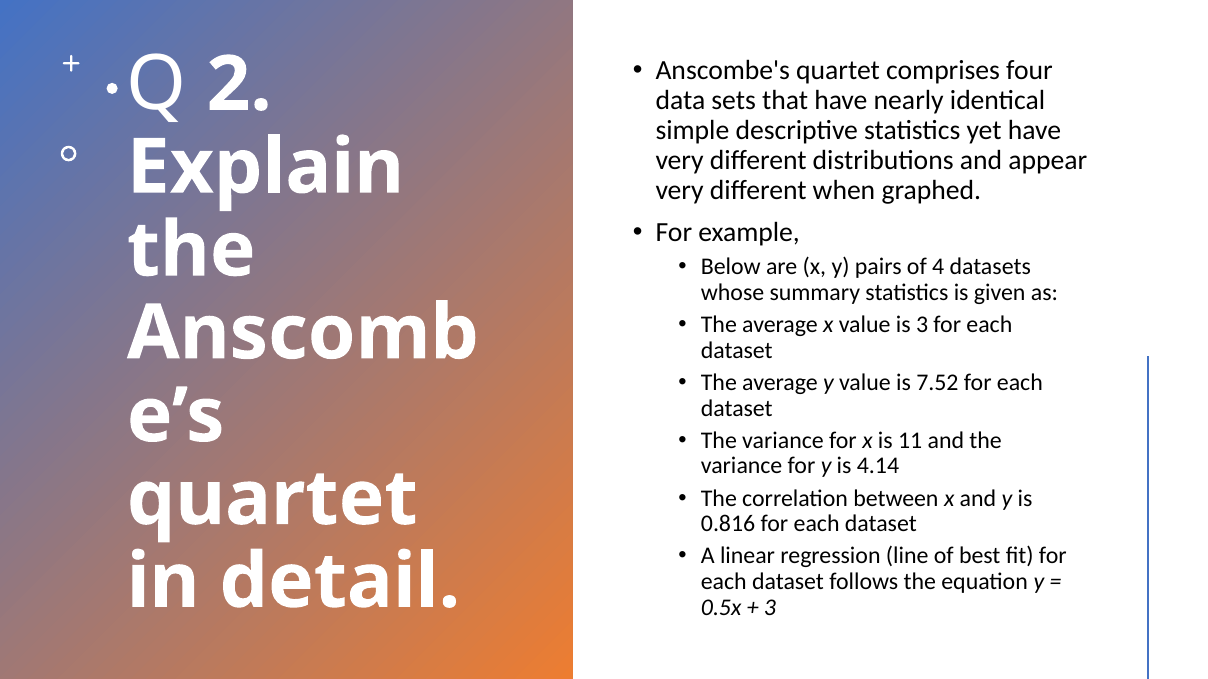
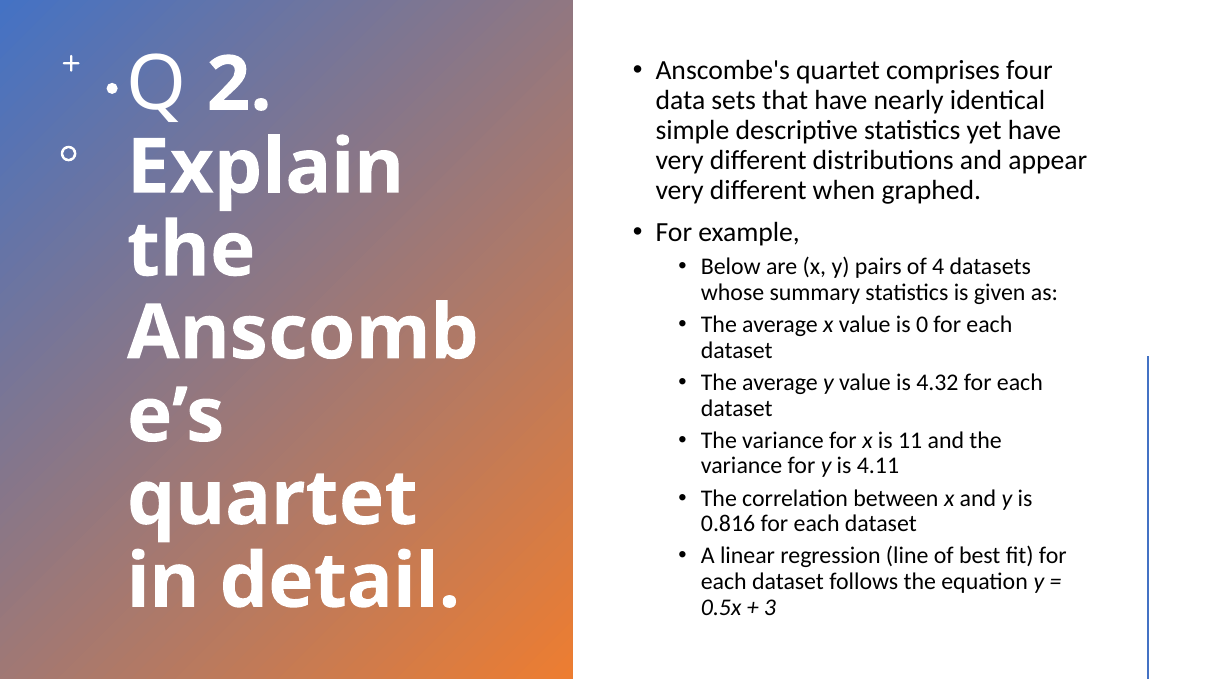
is 3: 3 -> 0 (922, 325)
7.52: 7.52 -> 4.32 (937, 383)
4.14: 4.14 -> 4.11 (878, 466)
